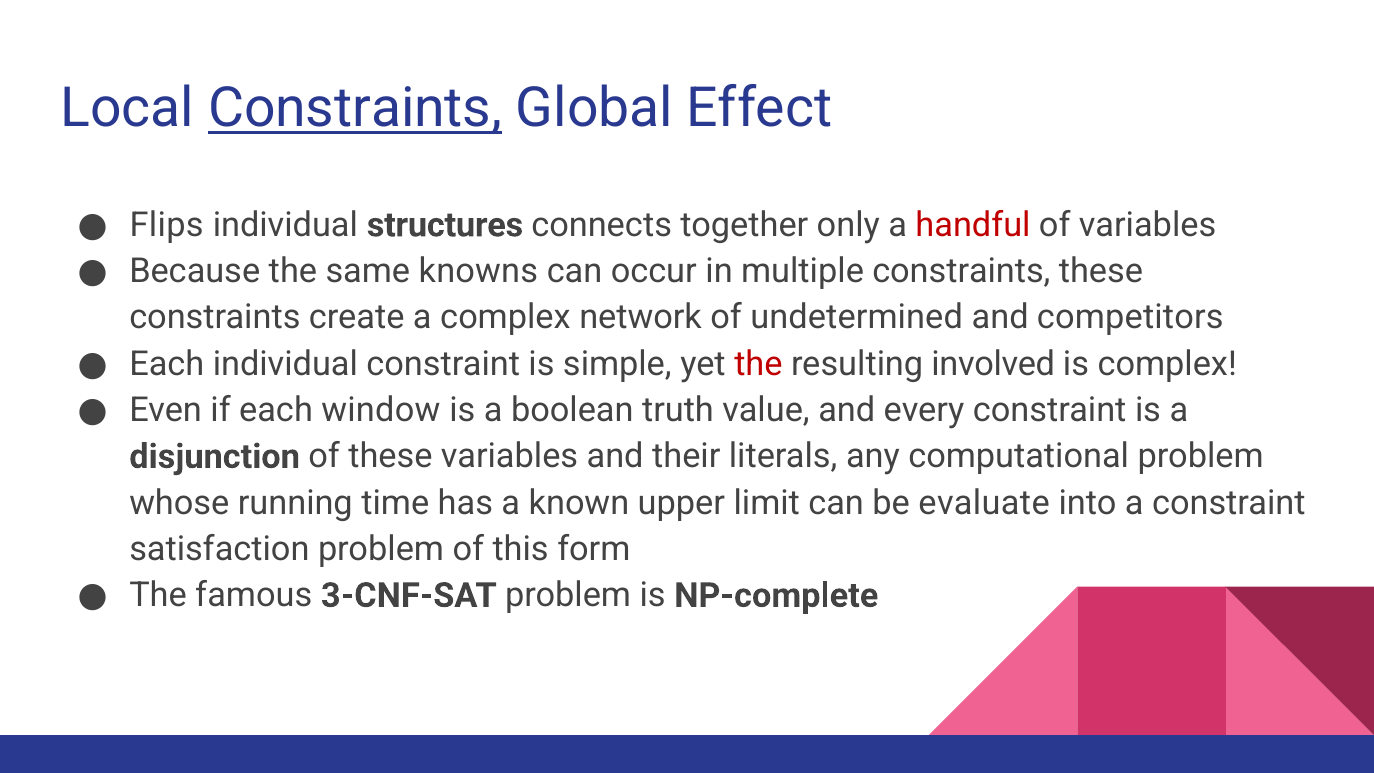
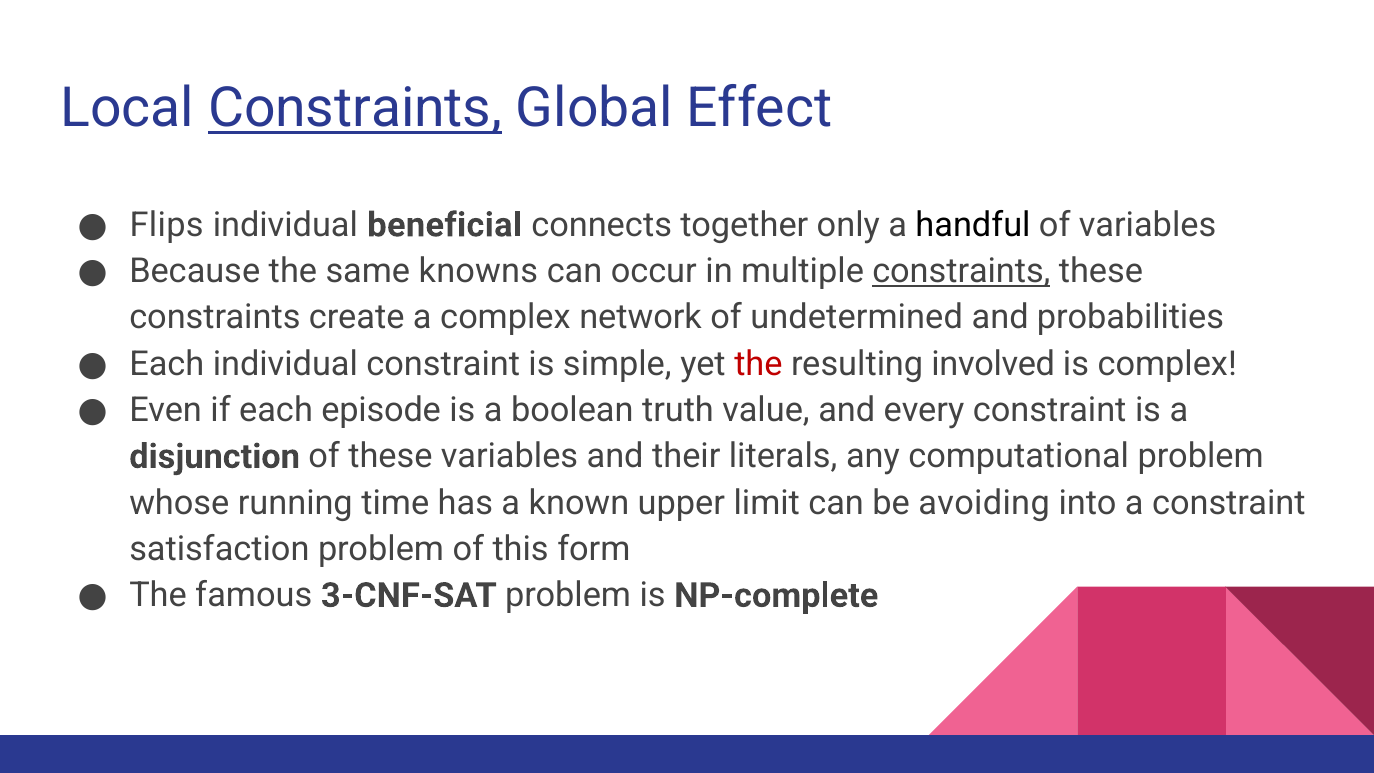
structures: structures -> beneficial (445, 225)
handful colour: red -> black (973, 225)
constraints underline: none -> present (961, 271)
competitors: competitors -> probabilities (1130, 318)
window: window -> episode (381, 410)
evaluate: evaluate -> avoiding (984, 503)
